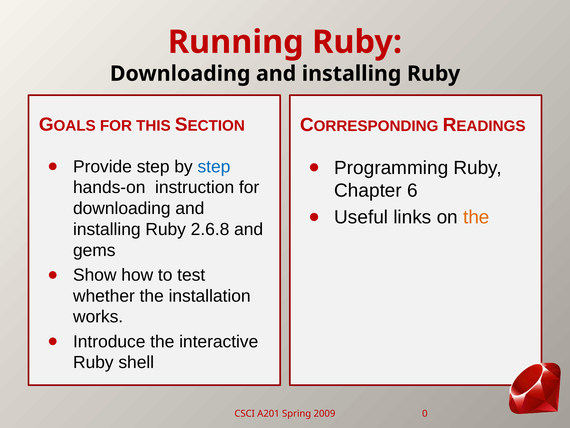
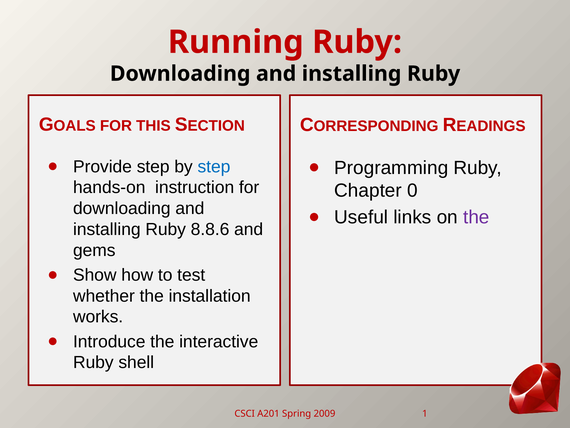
6: 6 -> 0 (412, 190)
the colour: orange -> purple (476, 217)
2.6.8: 2.6.8 -> 8.8.6 (210, 229)
0: 0 -> 1 (425, 413)
